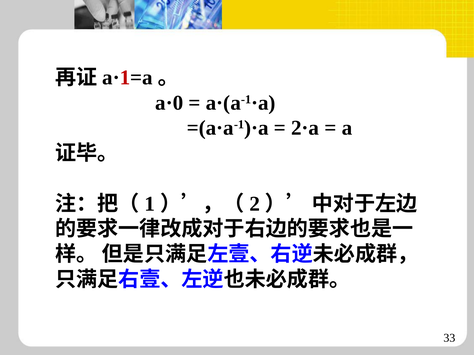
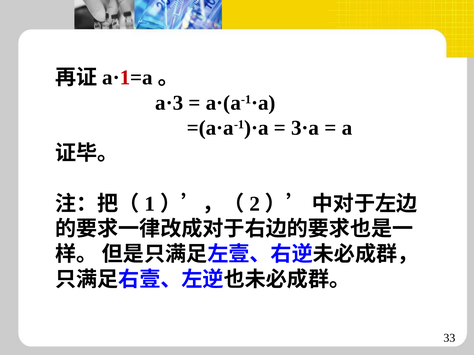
a·0: a·0 -> a·3 (169, 103)
2·a: 2·a -> 3·a (305, 128)
